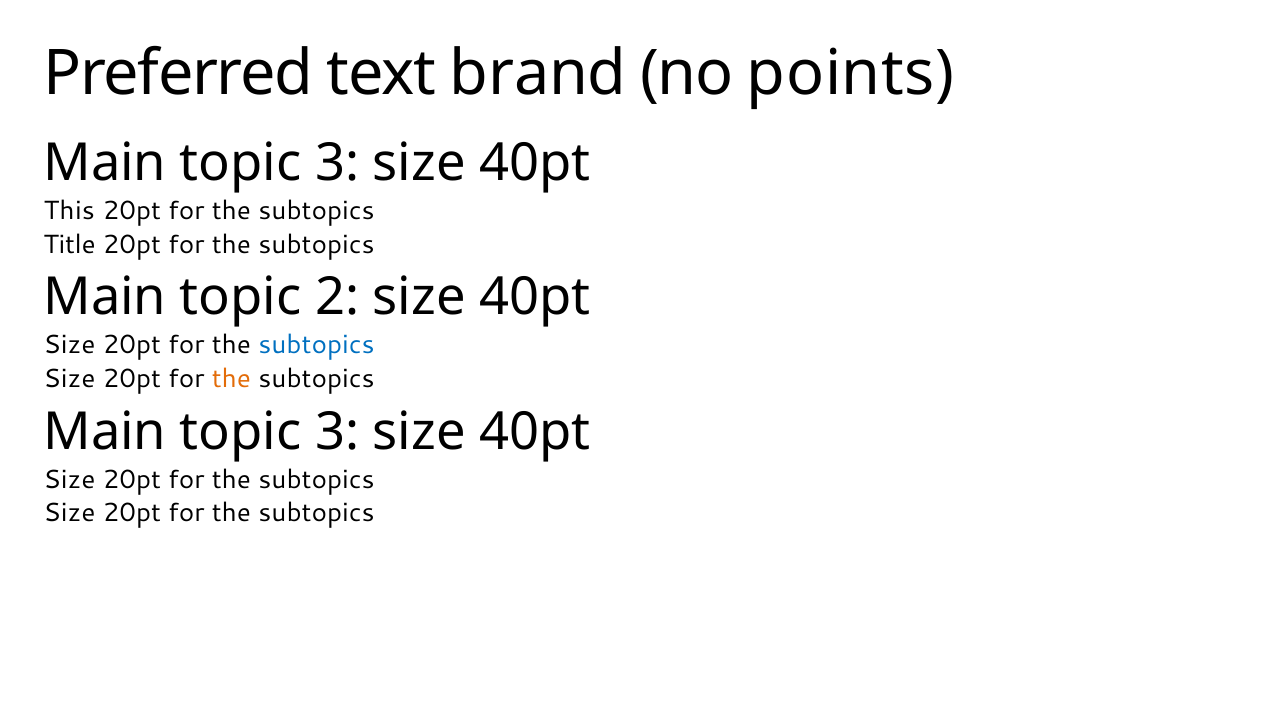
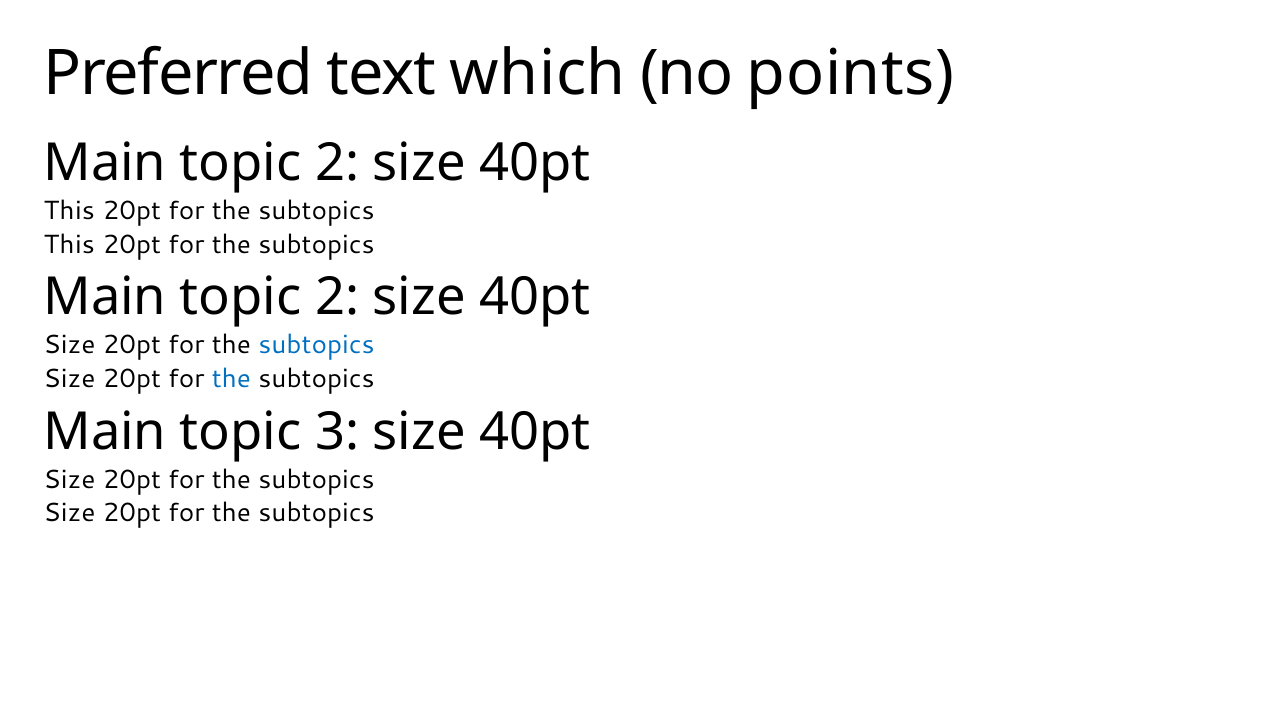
brand: brand -> which (538, 74)
3: 3 -> 2 (337, 163)
Title: Title -> This (69, 244)
the colour: orange -> blue (231, 379)
